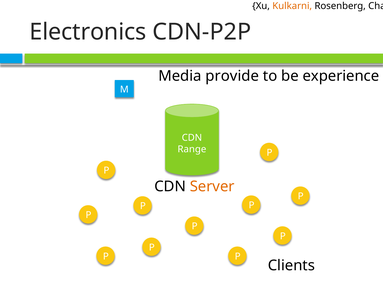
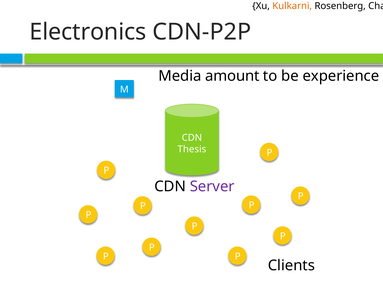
provide: provide -> amount (232, 76)
Range: Range -> Thesis (192, 149)
Server colour: orange -> purple (212, 187)
